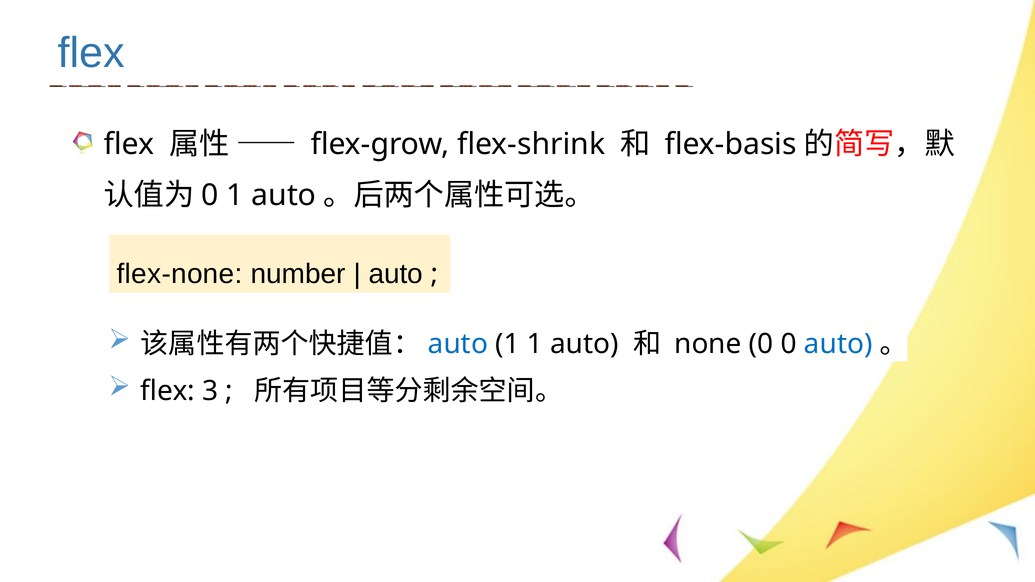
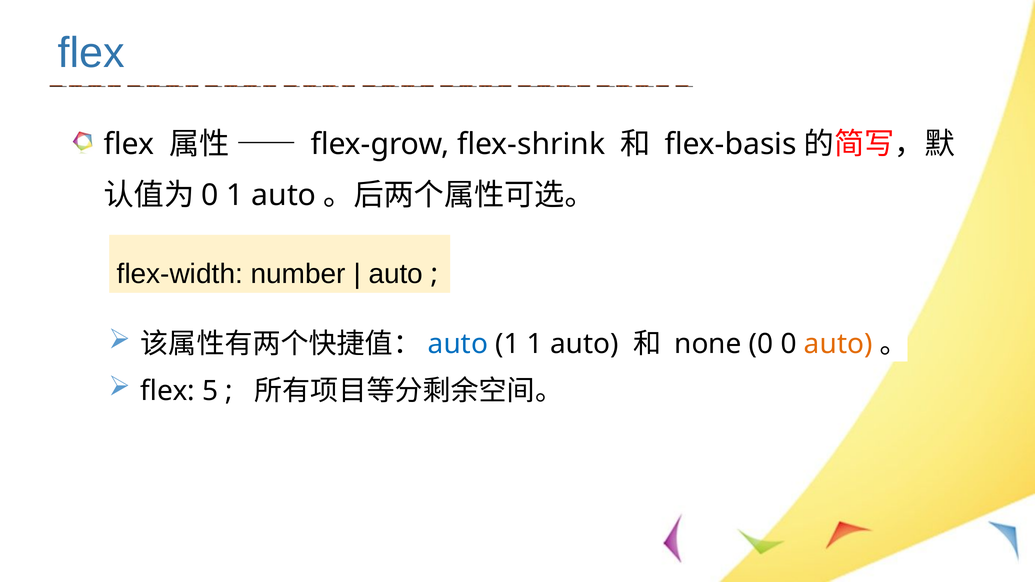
flex-none: flex-none -> flex-width (180, 274)
auto colour: blue -> orange (838, 344)
3: 3 -> 5 (210, 391)
